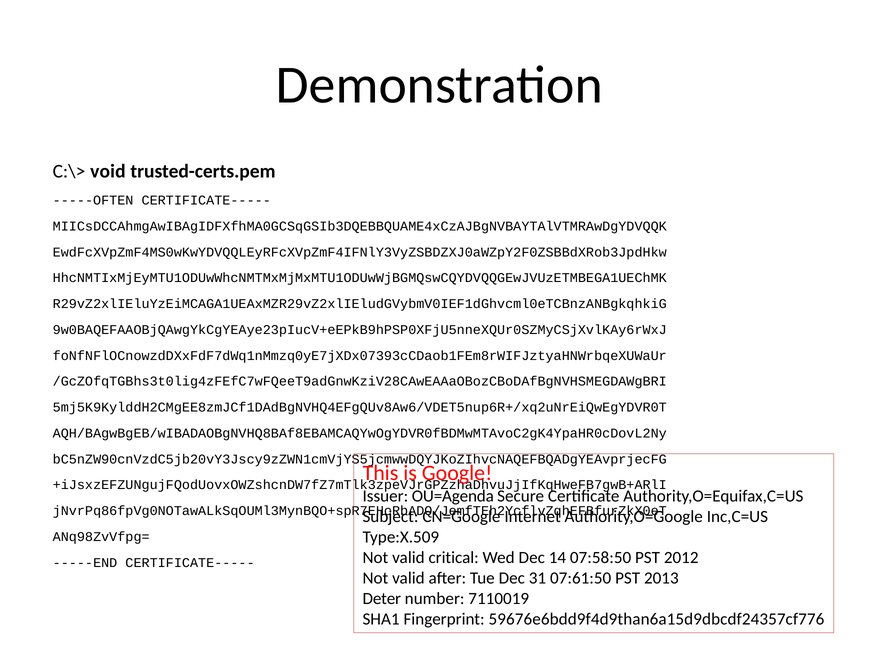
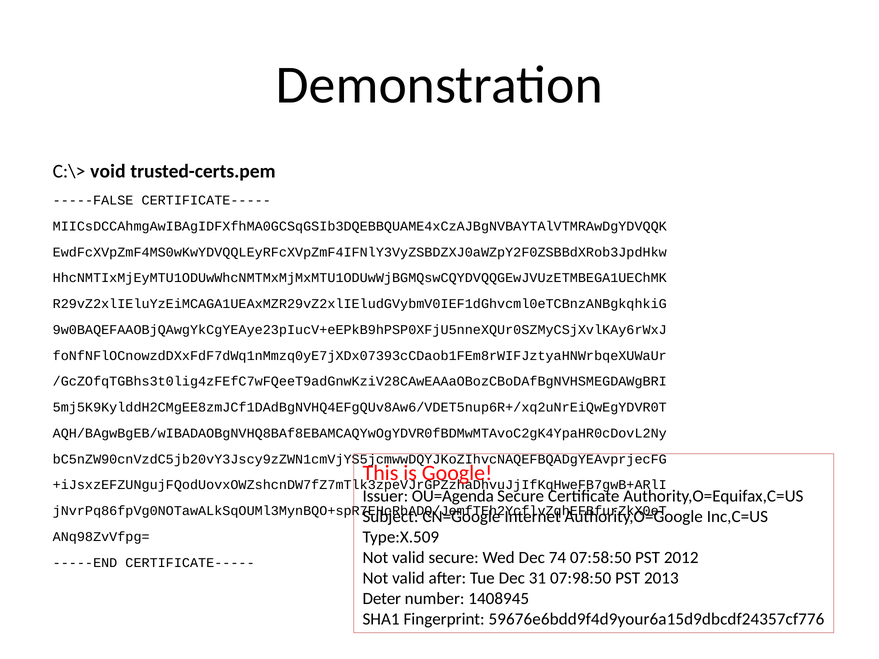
-----OFTEN: -----OFTEN -> -----FALSE (93, 200)
valid critical: critical -> secure (454, 558)
14: 14 -> 74 (557, 558)
07:61:50: 07:61:50 -> 07:98:50 (581, 578)
7110019: 7110019 -> 1408945 (499, 599)
59676e6bdd9f4d9than6a15d9dbcdf24357cf776: 59676e6bdd9f4d9than6a15d9dbcdf24357cf776 -> 59676e6bdd9f4d9your6a15d9dbcdf24357cf776 (656, 619)
